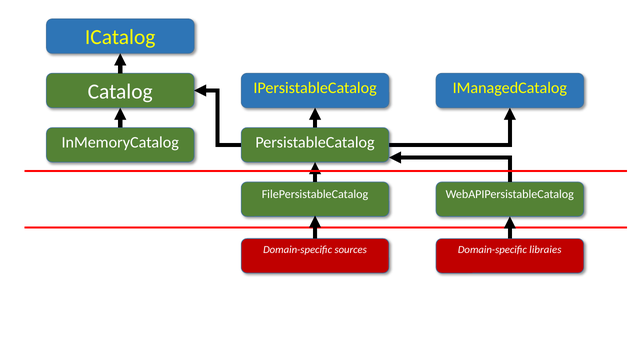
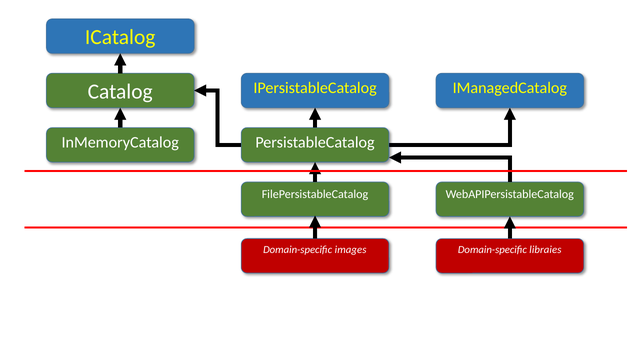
sources: sources -> images (351, 250)
